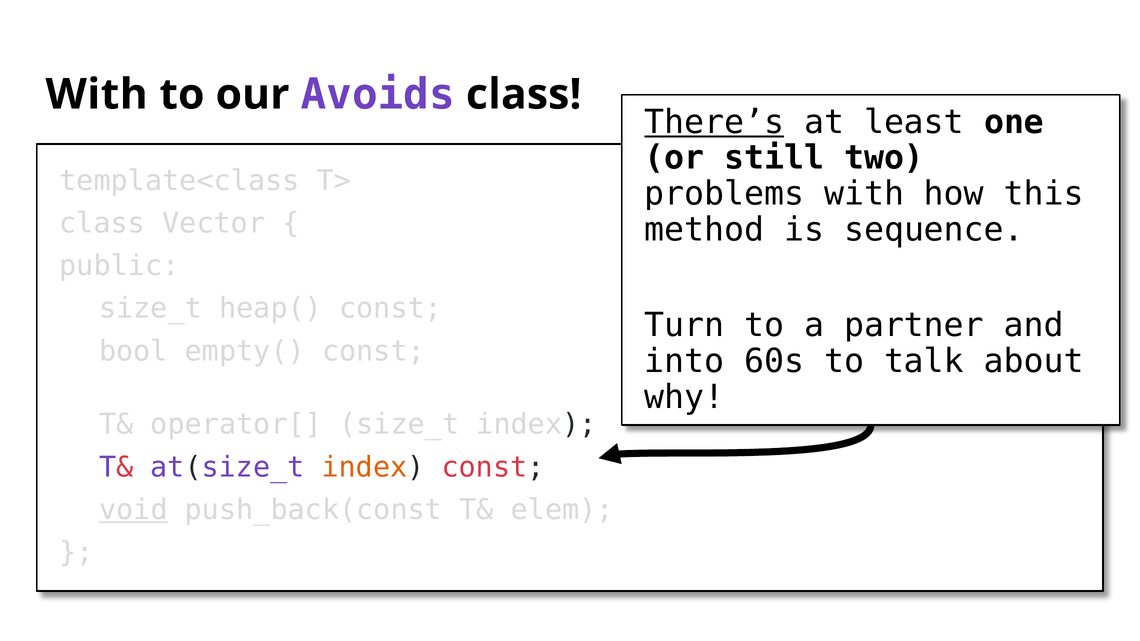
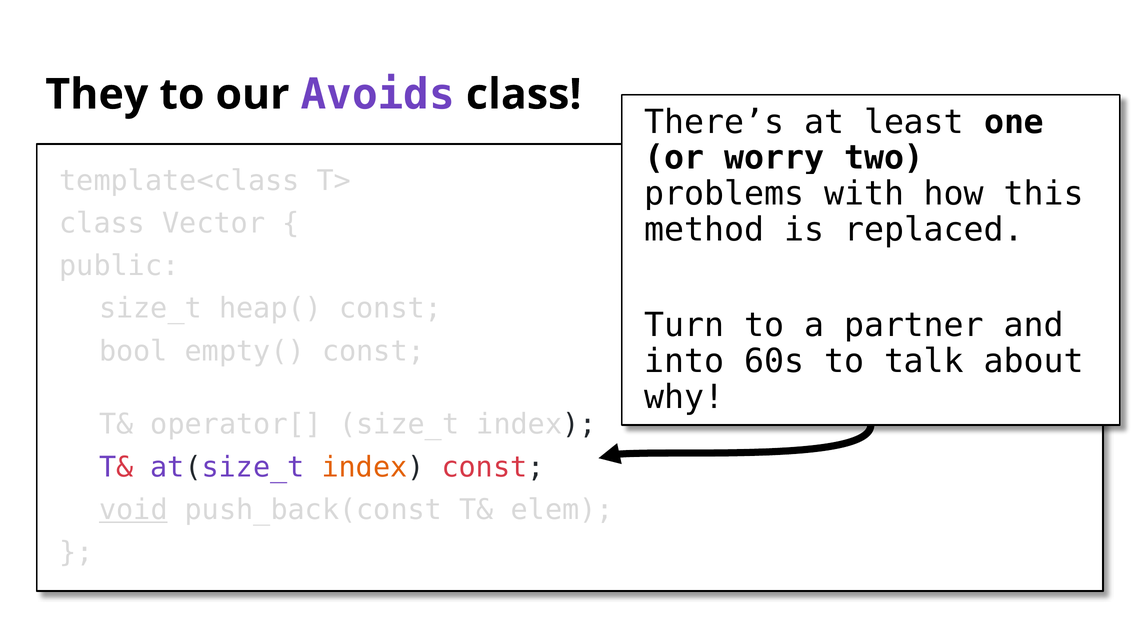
With: With -> They (97, 95)
There’s underline: present -> none (714, 122)
still: still -> worry (774, 158)
sequence: sequence -> replaced (934, 230)
